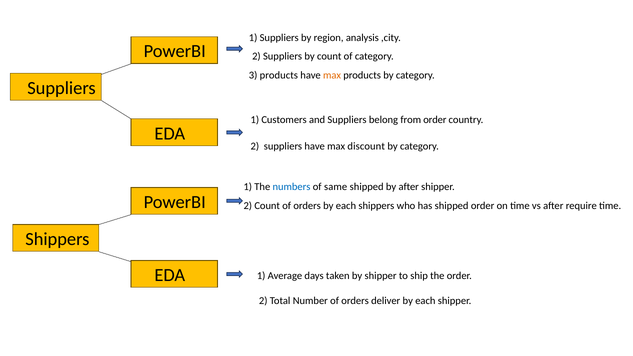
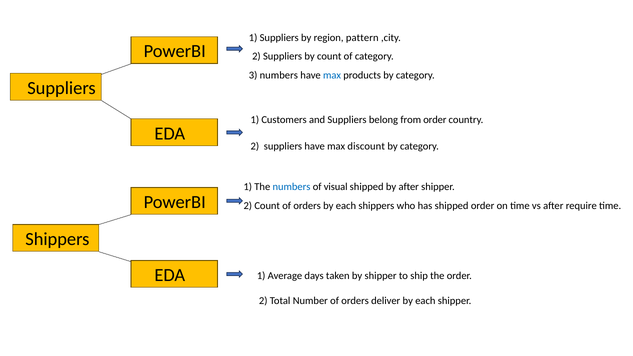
analysis: analysis -> pattern (362, 38)
3 products: products -> numbers (279, 75)
max colour: orange -> blue (332, 75)
same: same -> visual (336, 187)
